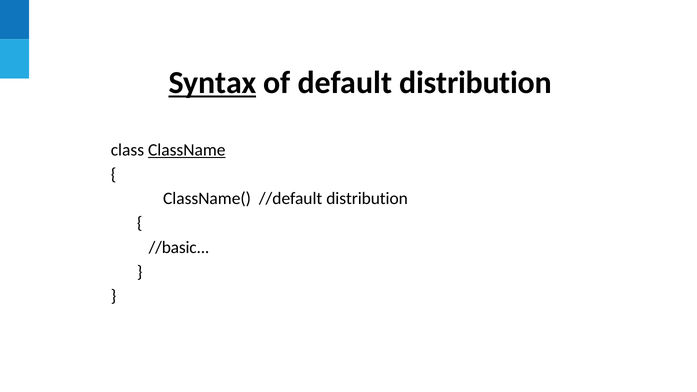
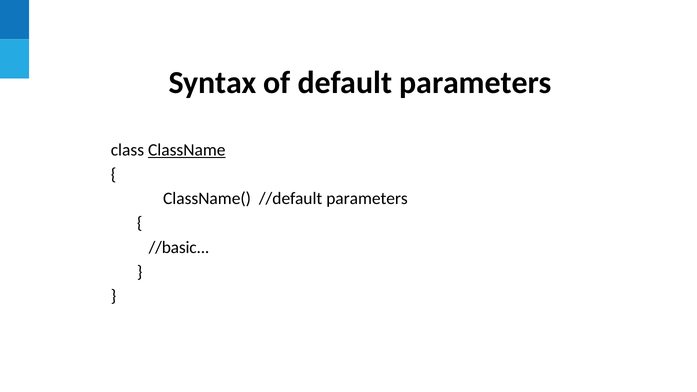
Syntax underline: present -> none (212, 83)
default distribution: distribution -> parameters (475, 83)
//default distribution: distribution -> parameters (367, 199)
